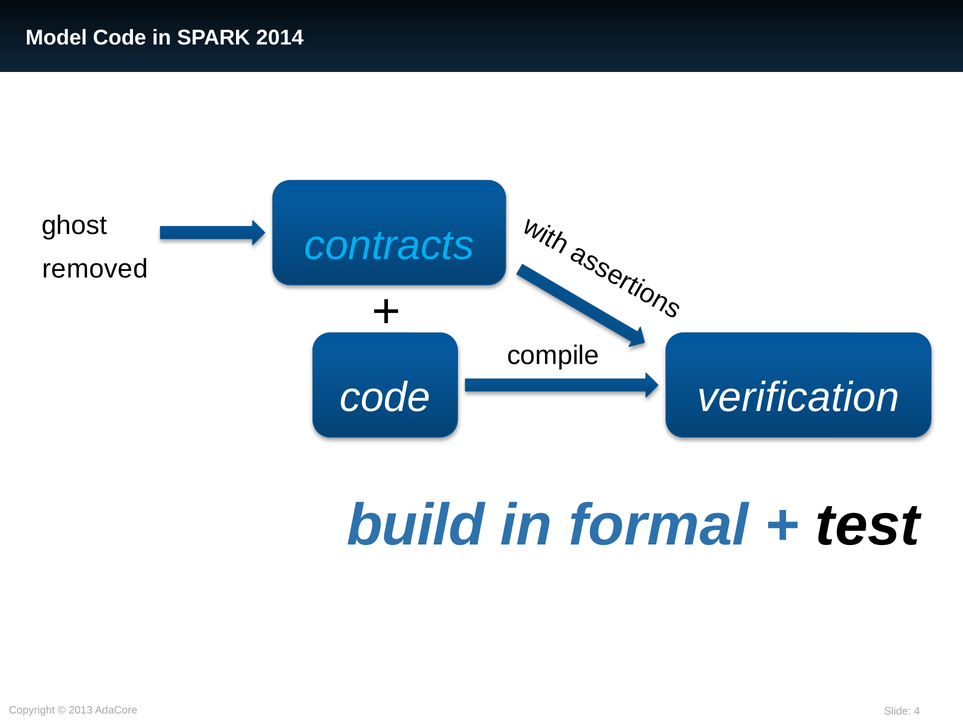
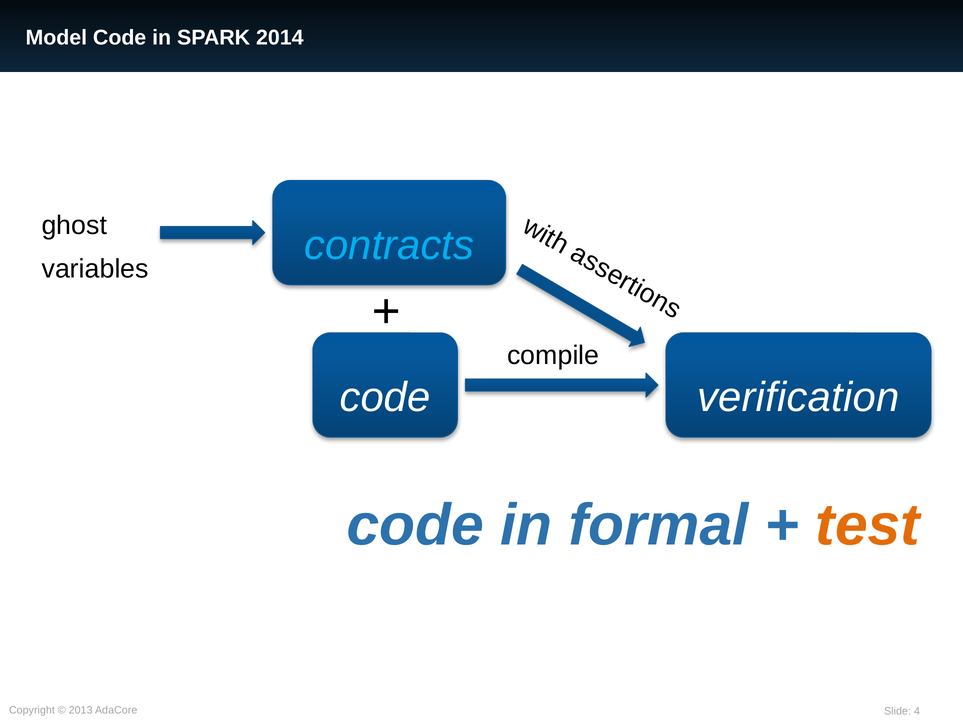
removed: removed -> variables (95, 269)
build: build -> code (415, 525)
test colour: black -> orange (868, 525)
